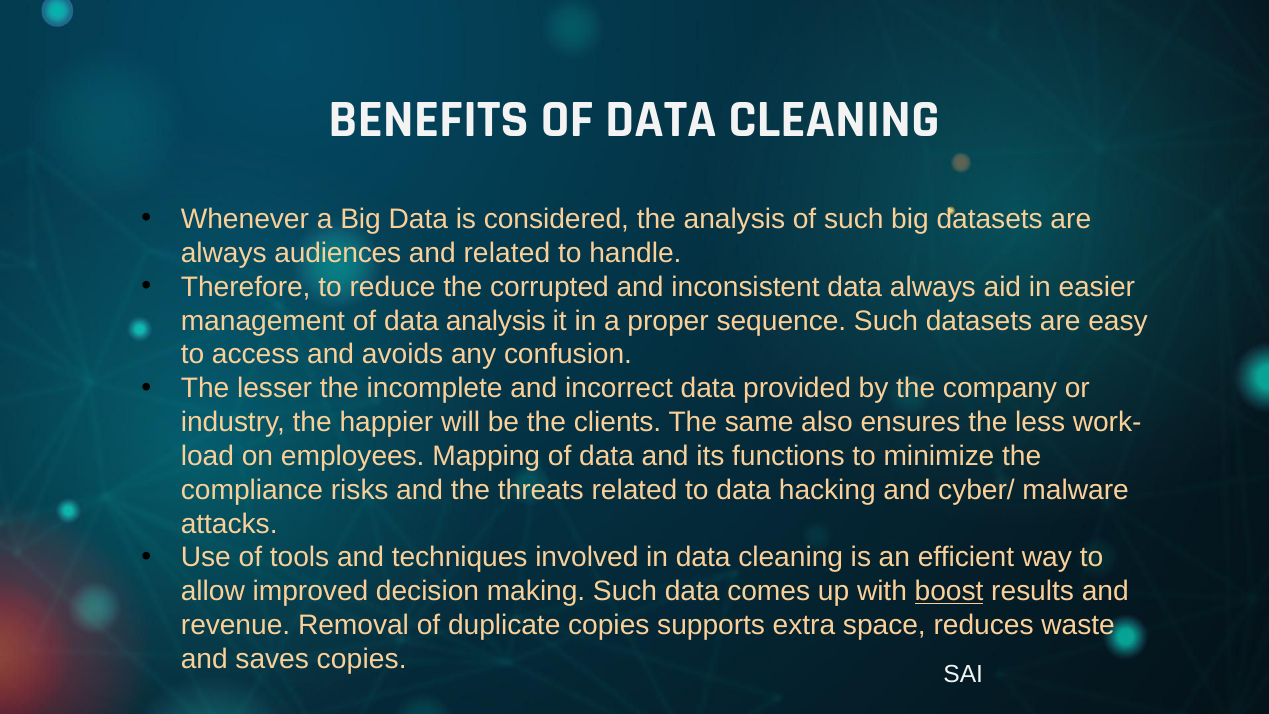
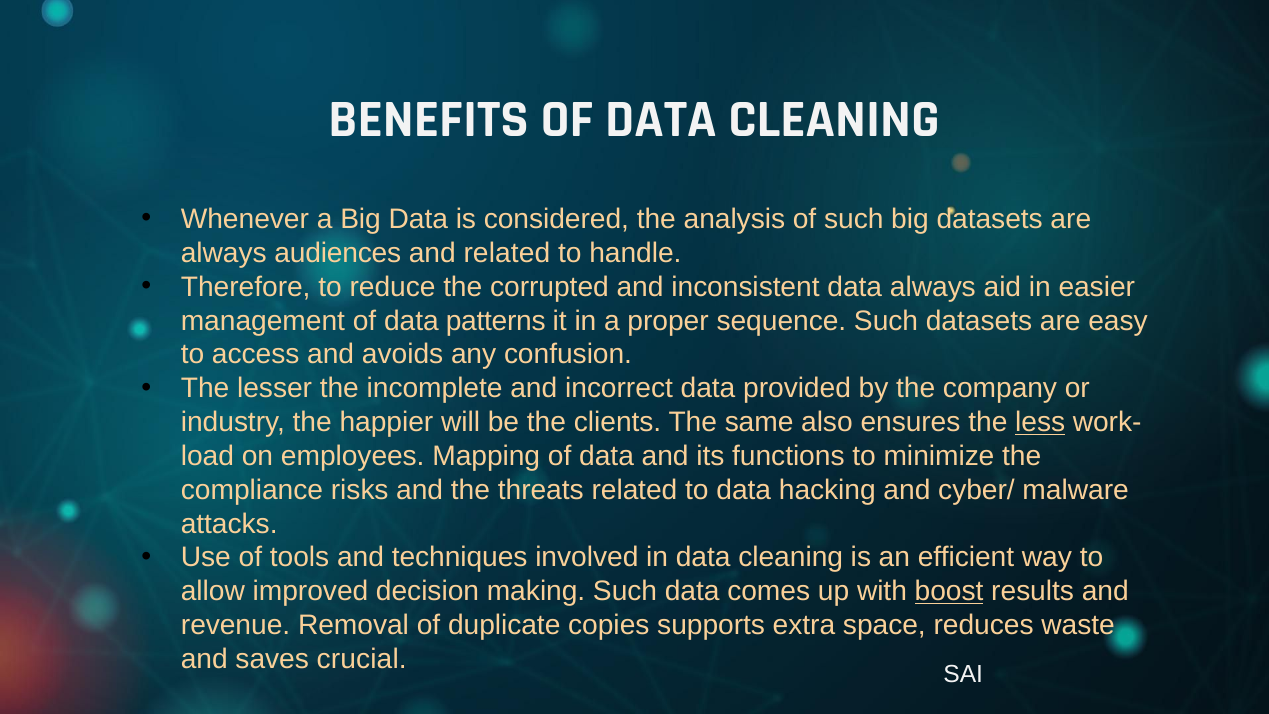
data analysis: analysis -> patterns (496, 321)
less underline: none -> present (1040, 422)
saves copies: copies -> crucial (362, 659)
